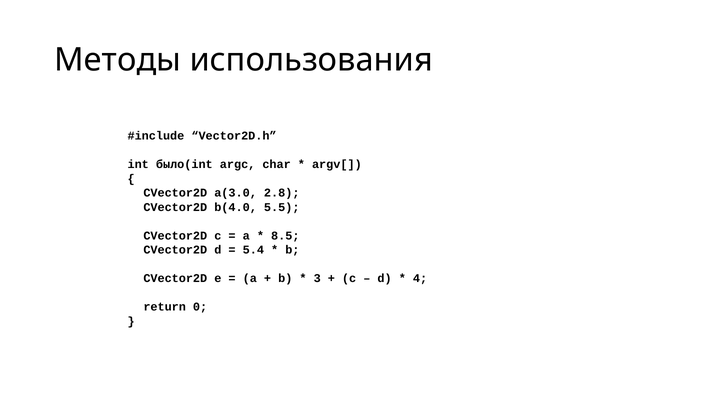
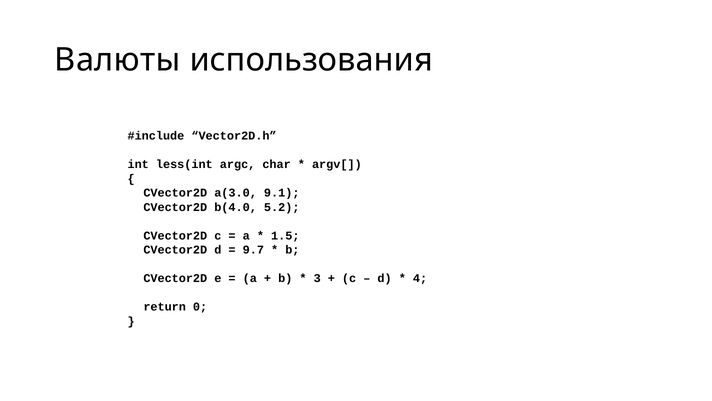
Методы: Методы -> Валюты (118, 60)
было(int: было(int -> less(int (184, 164)
2.8: 2.8 -> 9.1 (282, 193)
5.5: 5.5 -> 5.2 (282, 207)
8.5: 8.5 -> 1.5 (285, 235)
5.4: 5.4 -> 9.7 (253, 250)
